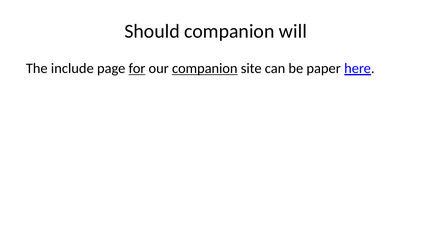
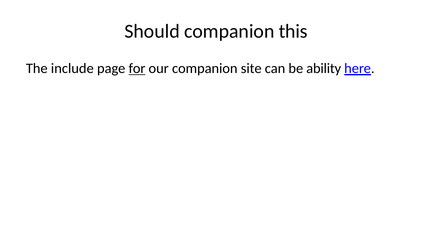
will: will -> this (293, 31)
companion underline: present -> none (205, 69)
paper: paper -> ability (324, 69)
